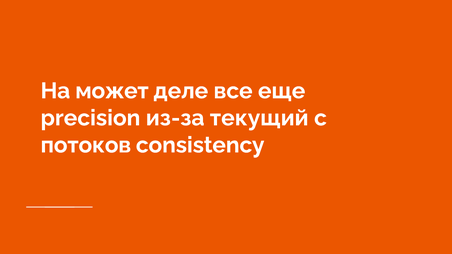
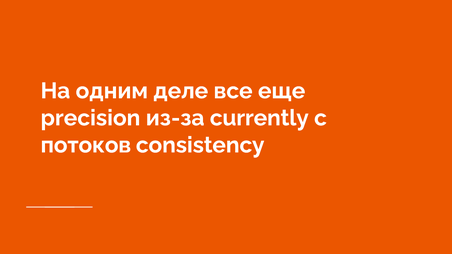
может: может -> одним (112, 91)
текущий: текущий -> currently (259, 118)
